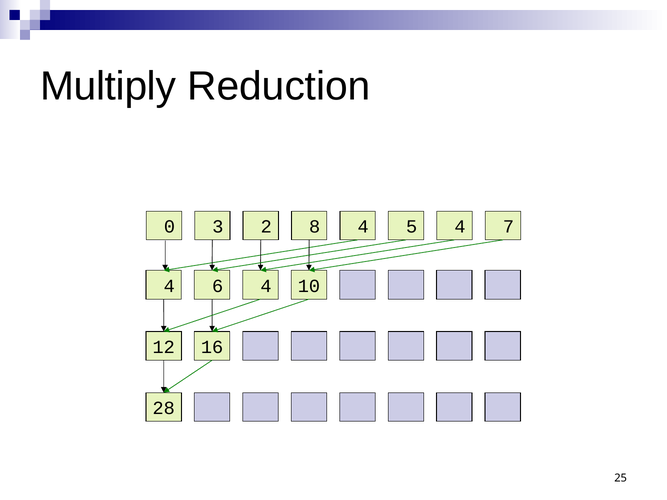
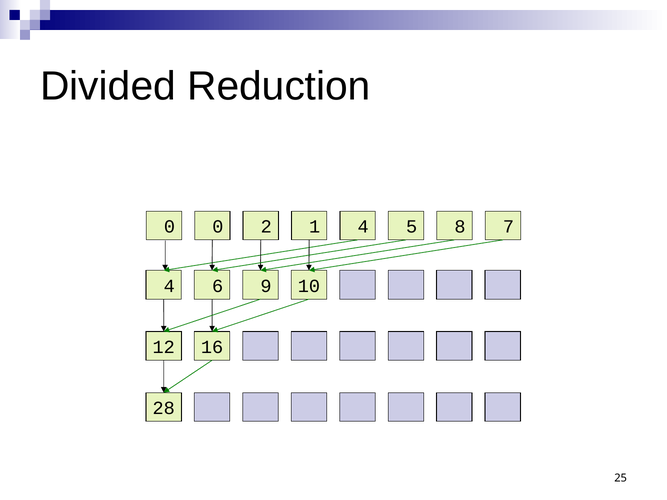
Multiply: Multiply -> Divided (108, 86)
0 3: 3 -> 0 (218, 227)
8: 8 -> 1 (315, 227)
4 4: 4 -> 8 (460, 227)
6 4: 4 -> 9 (266, 286)
